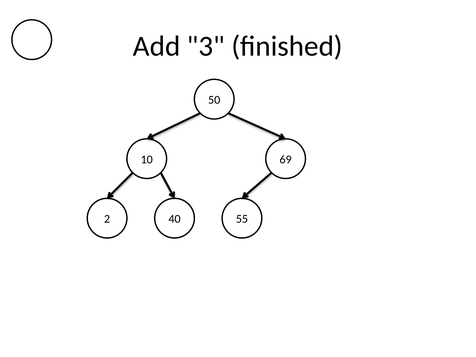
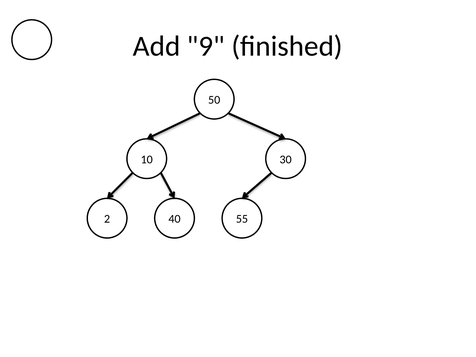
3: 3 -> 9 (206, 46)
69: 69 -> 30 (286, 159)
